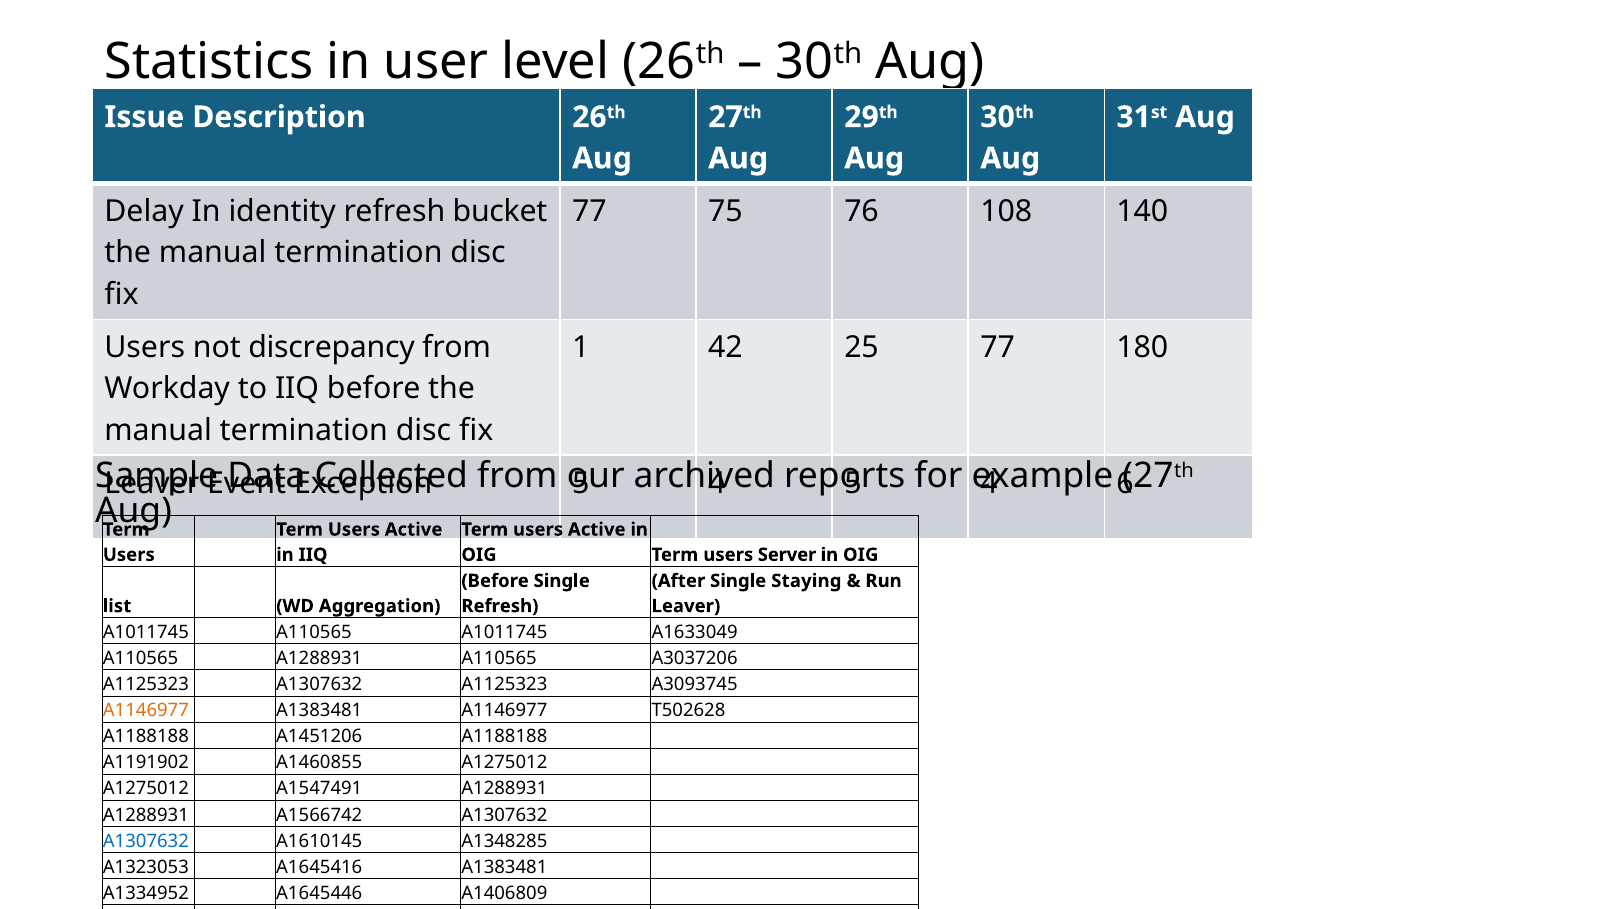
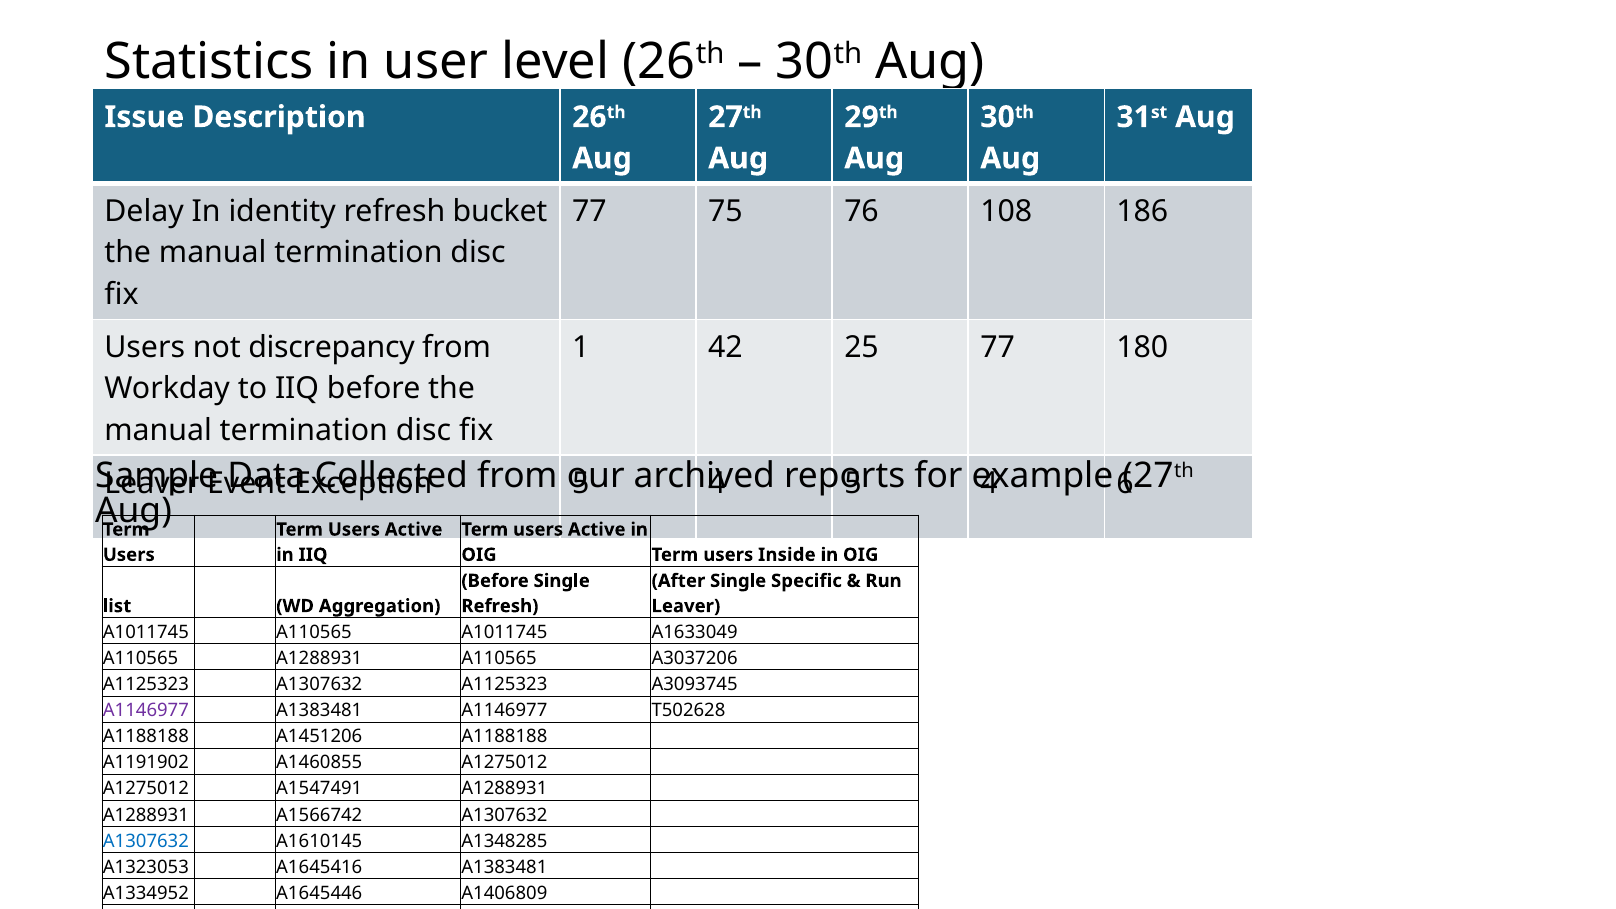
140: 140 -> 186 (1142, 212)
Server: Server -> Inside (787, 555)
Staying: Staying -> Specific (806, 581)
A1146977 colour: orange -> purple (146, 710)
